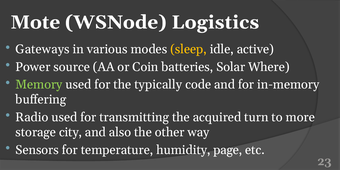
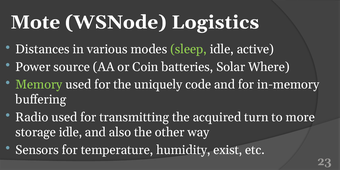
Gateways: Gateways -> Distances (43, 49)
sleep colour: yellow -> light green (189, 49)
typically: typically -> uniquely (158, 84)
storage city: city -> idle (71, 132)
page: page -> exist (228, 150)
